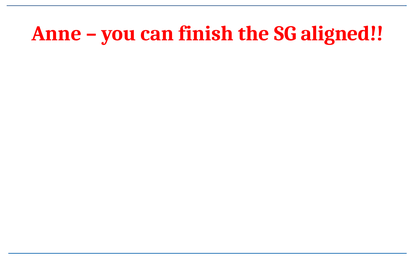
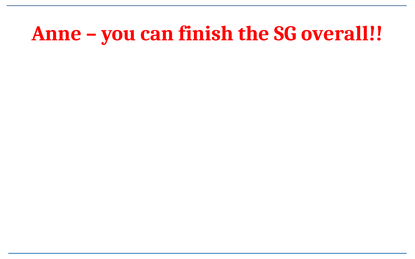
aligned: aligned -> overall (342, 33)
